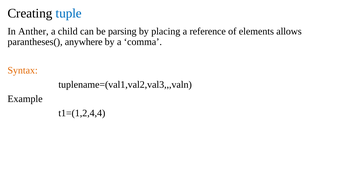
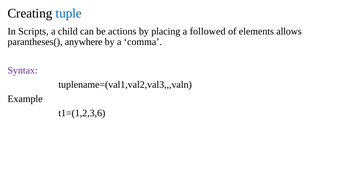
Anther: Anther -> Scripts (33, 31)
parsing: parsing -> actions (122, 31)
reference: reference -> followed (208, 31)
Syntax colour: orange -> purple (23, 70)
t1=(1,2,4,4: t1=(1,2,4,4 -> t1=(1,2,3,6 (82, 113)
